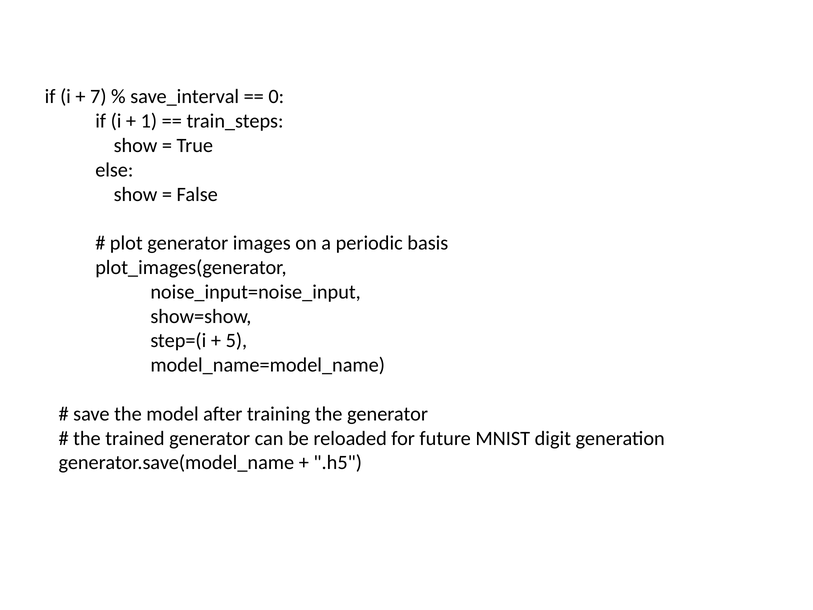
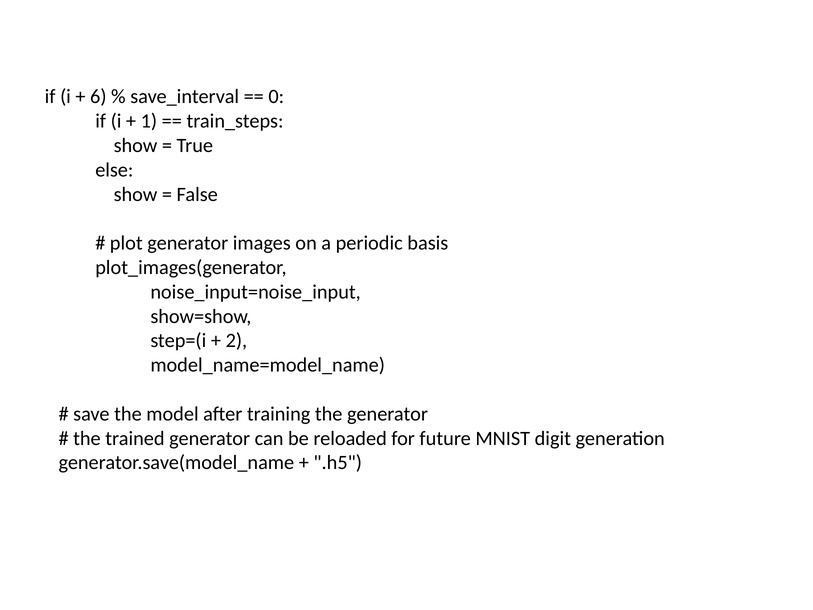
7: 7 -> 6 (98, 97)
5: 5 -> 2 (236, 341)
